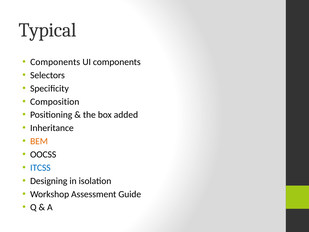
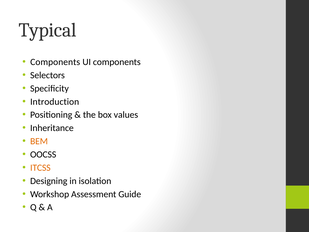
Composition: Composition -> Introduction (55, 102)
added: added -> values (126, 115)
ITCSS colour: blue -> orange (40, 168)
